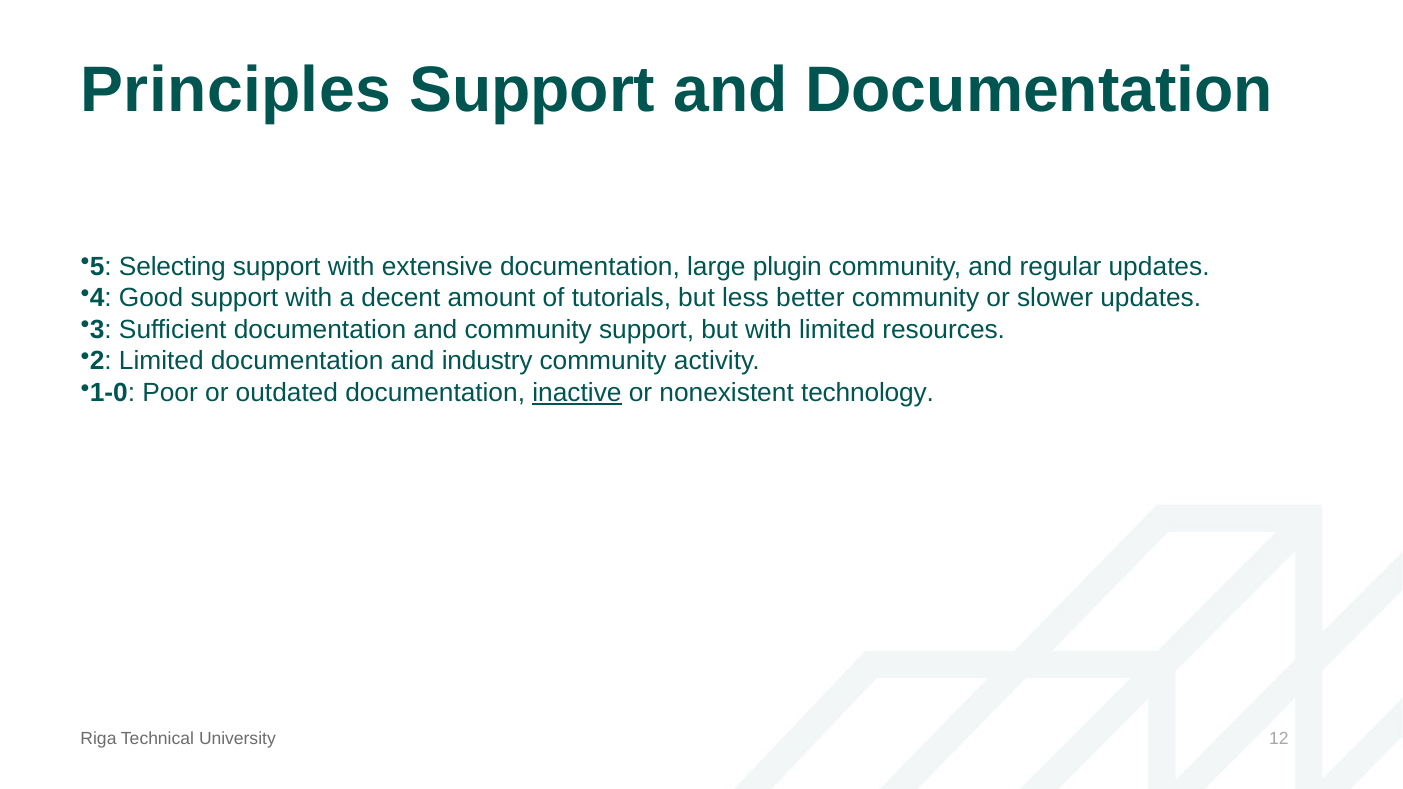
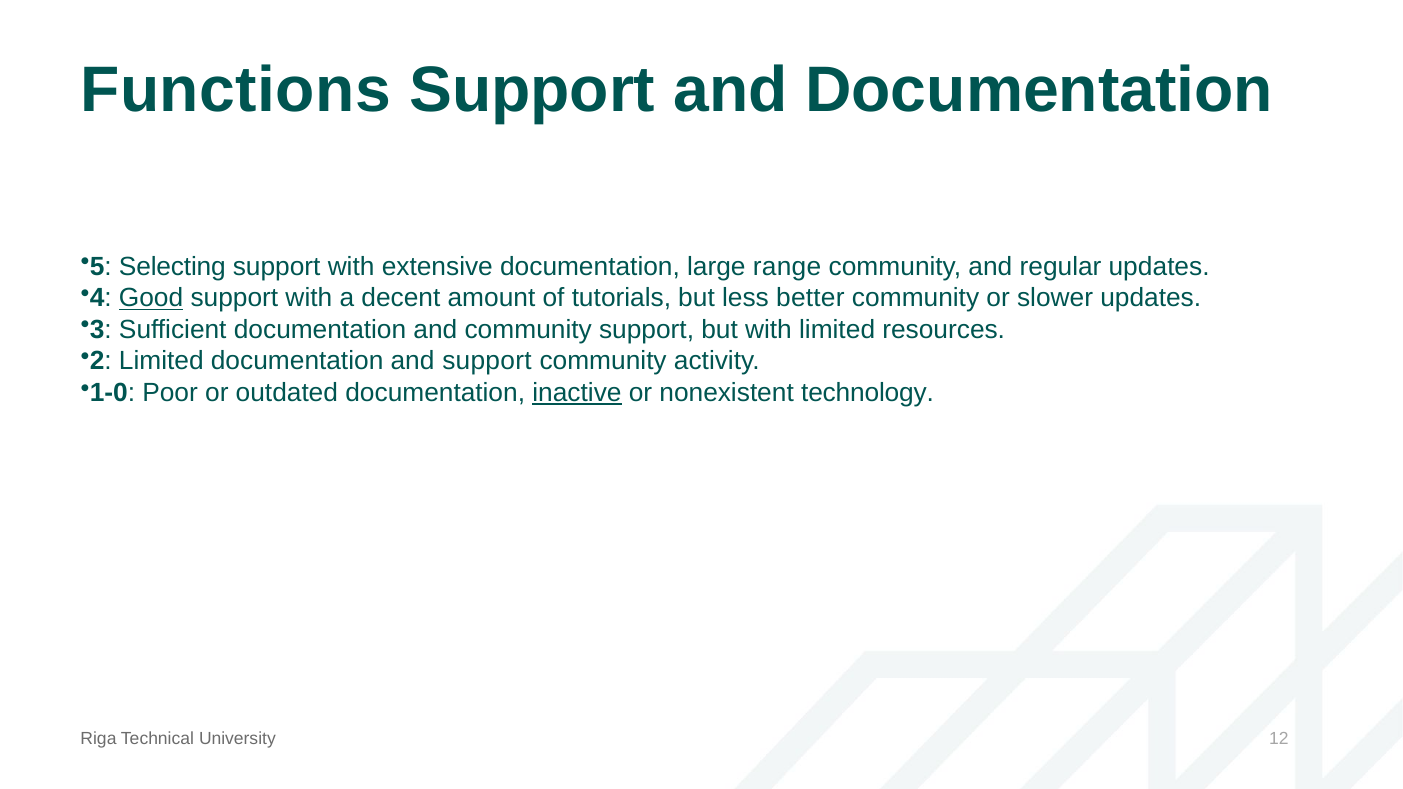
Principles: Principles -> Functions (236, 90)
plugin: plugin -> range (787, 267)
Good underline: none -> present (151, 298)
and industry: industry -> support (487, 361)
